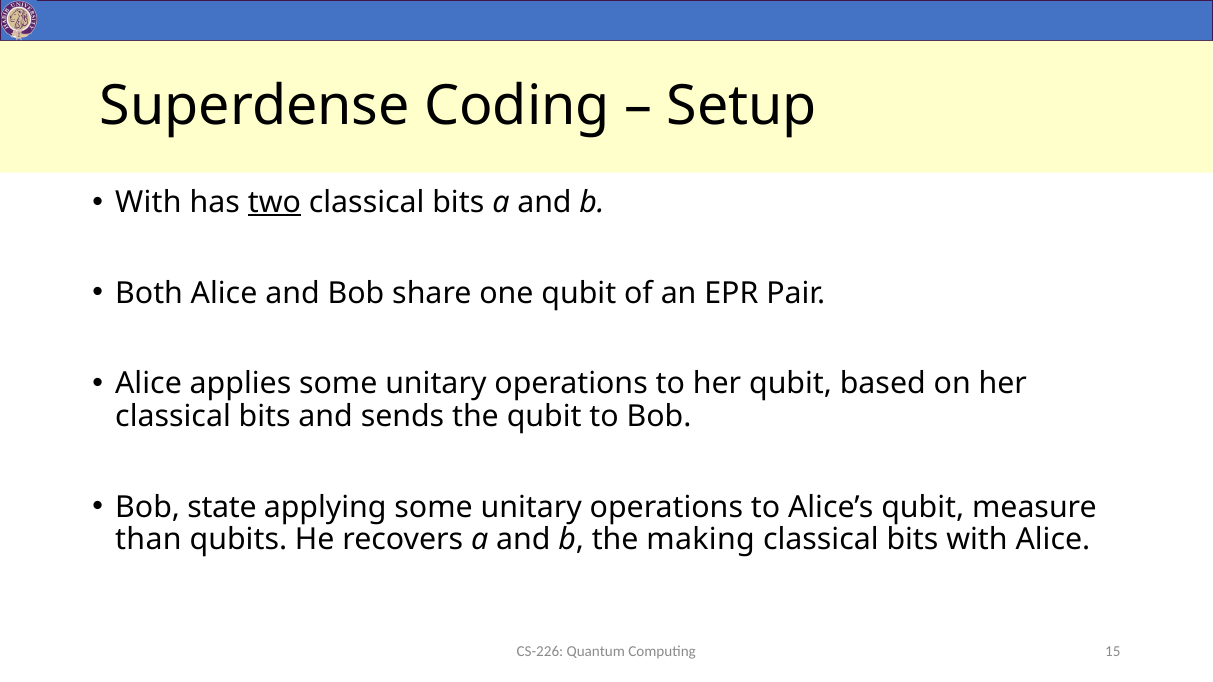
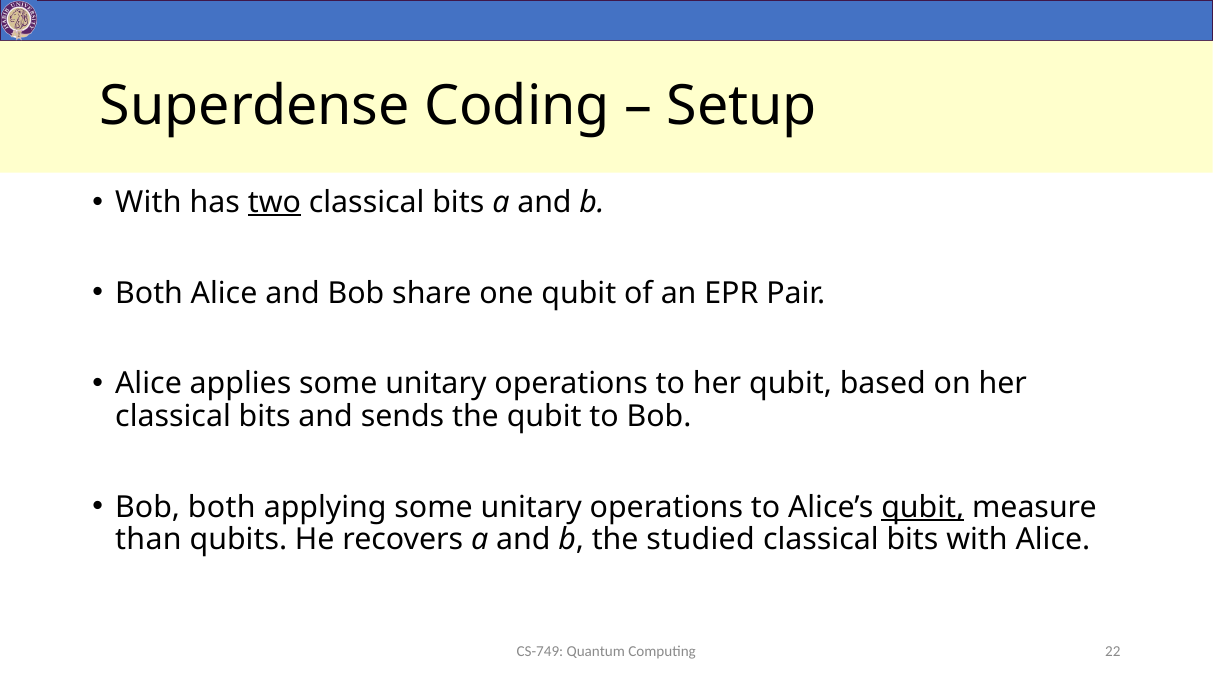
Bob state: state -> both (222, 507)
qubit underline: none -> present (923, 507)
making: making -> studied (701, 540)
CS-226: CS-226 -> CS-749 (540, 651)
15: 15 -> 22 (1113, 651)
